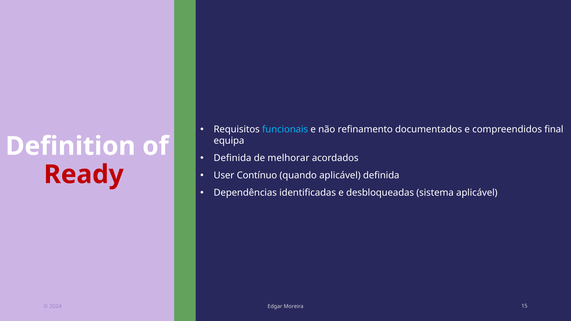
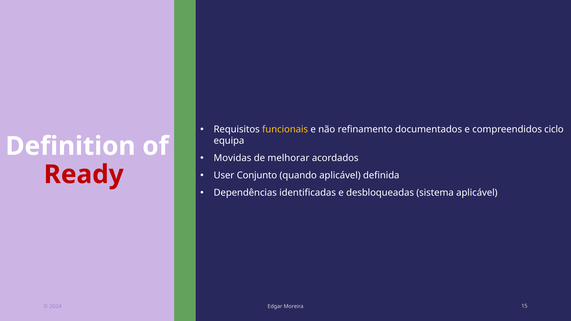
funcionais colour: light blue -> yellow (285, 130)
final: final -> ciclo (554, 130)
Definida: Definida -> Movidas (233, 158)
Contínuo: Contínuo -> Conjunto (257, 176)
